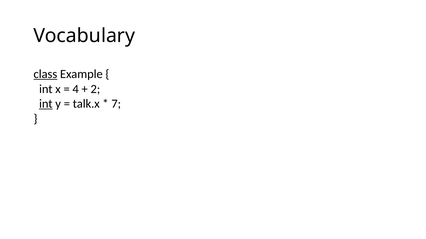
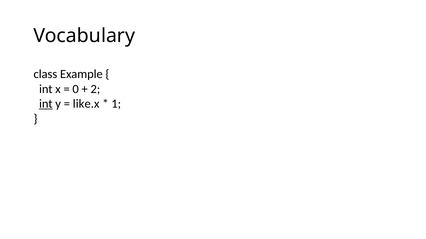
class underline: present -> none (45, 74)
4: 4 -> 0 (76, 89)
talk.x: talk.x -> like.x (86, 104)
7: 7 -> 1 (116, 104)
